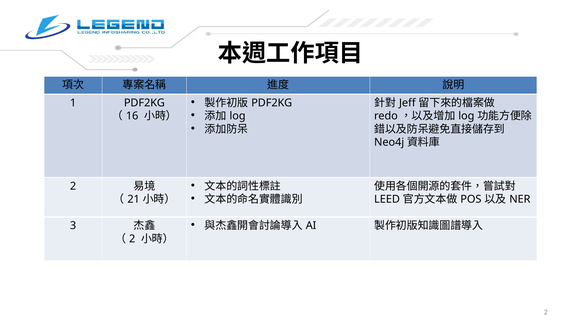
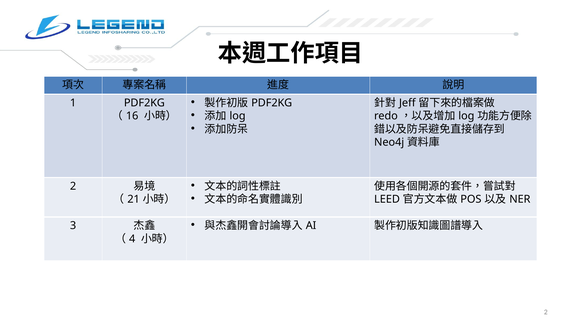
2: 2 -> 4 (132, 239)
